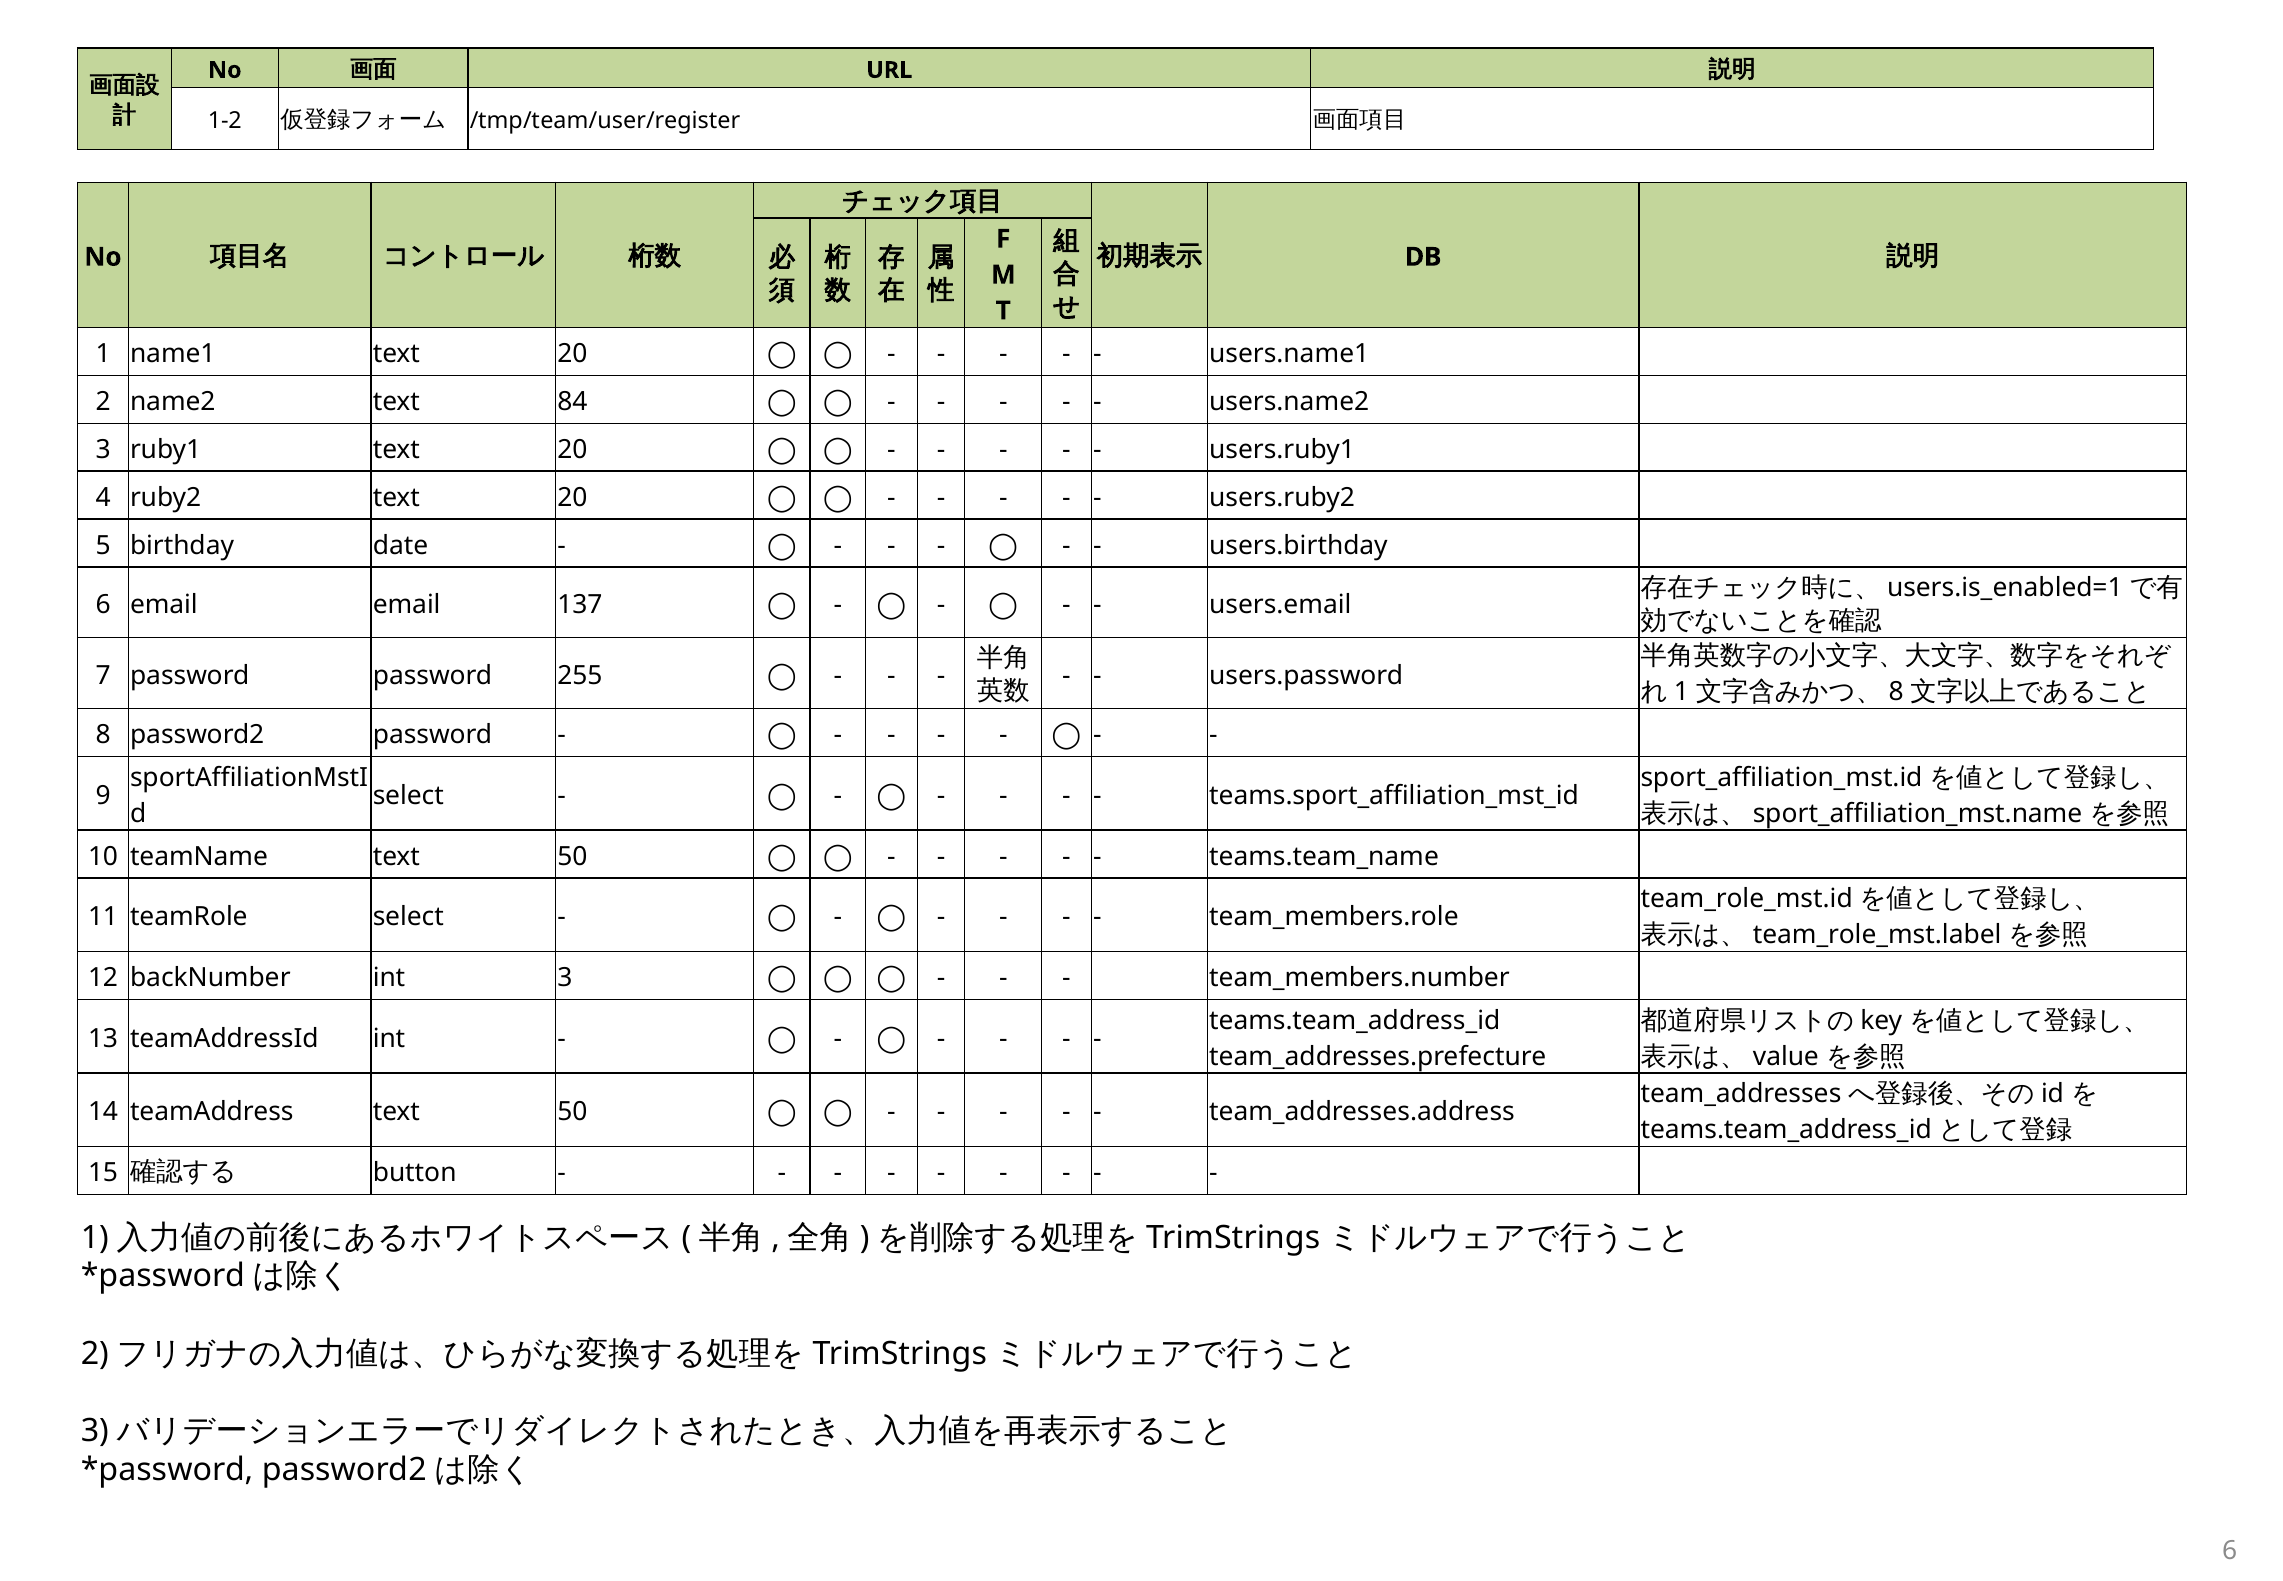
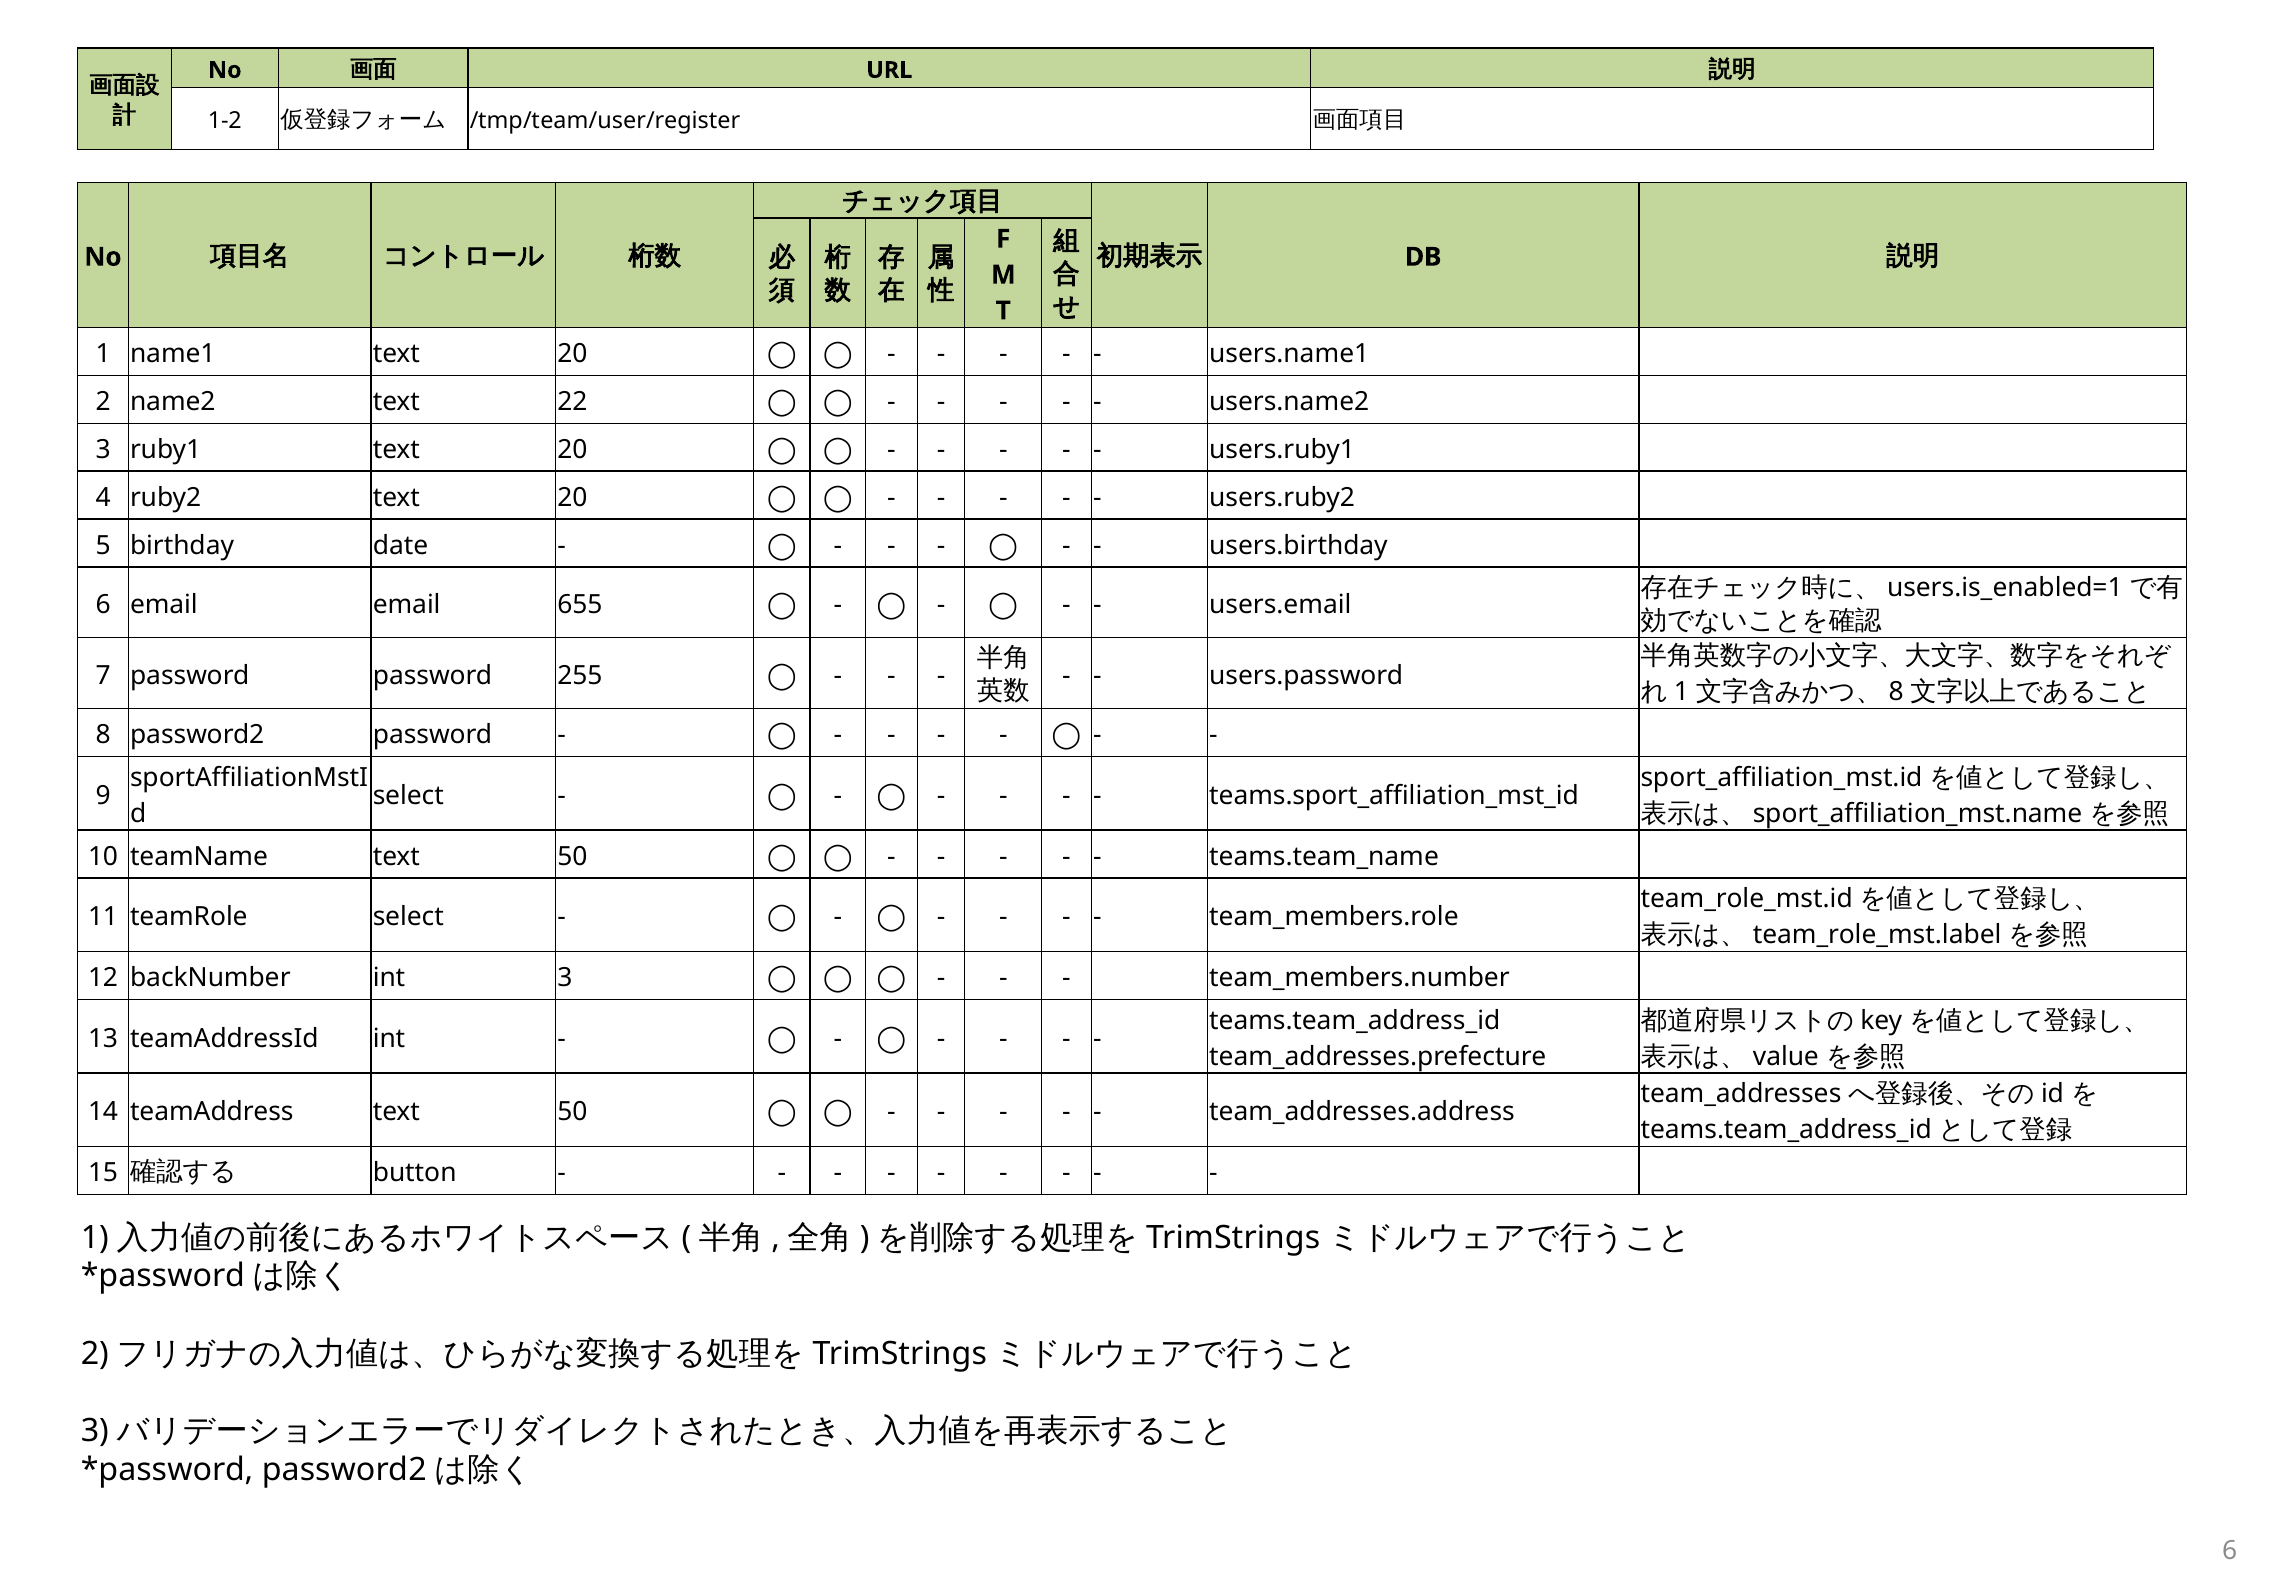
84: 84 -> 22 (572, 401)
137: 137 -> 655 (580, 605)
